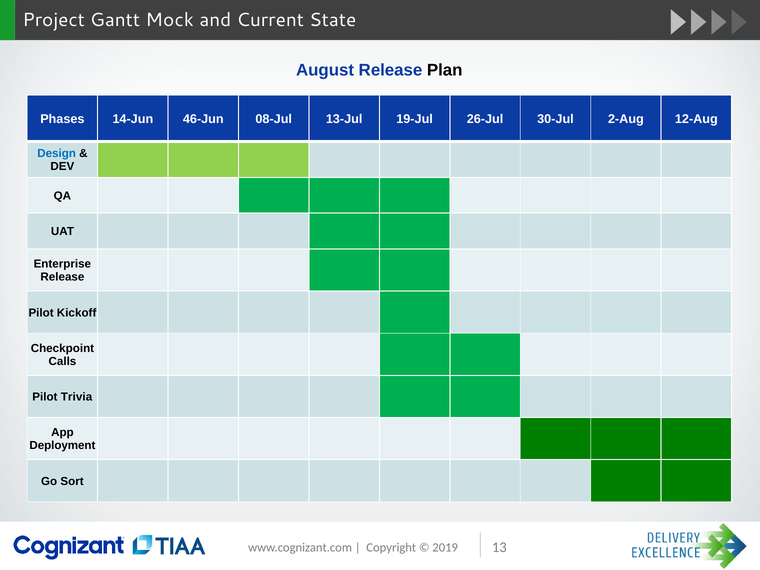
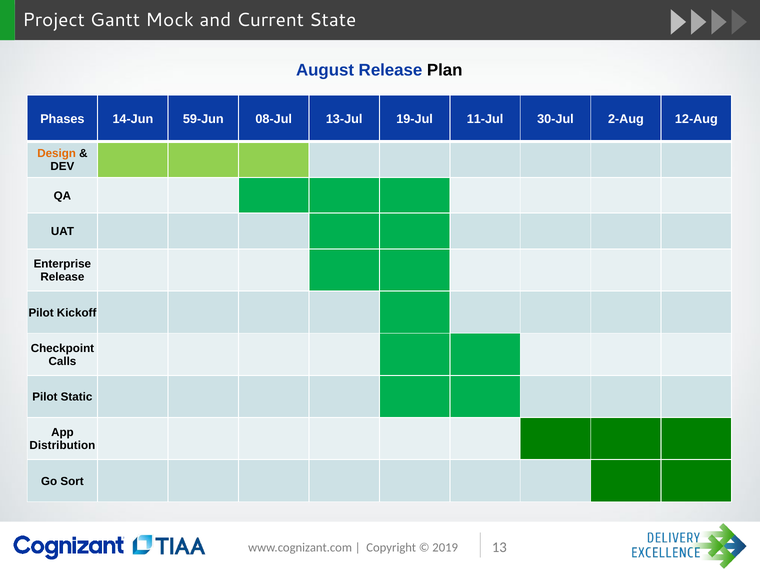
46-Jun: 46-Jun -> 59-Jun (203, 119)
26-Jul: 26-Jul -> 11-Jul (485, 119)
Design colour: blue -> orange (57, 154)
Trivia: Trivia -> Static (77, 397)
Deployment: Deployment -> Distribution (62, 446)
